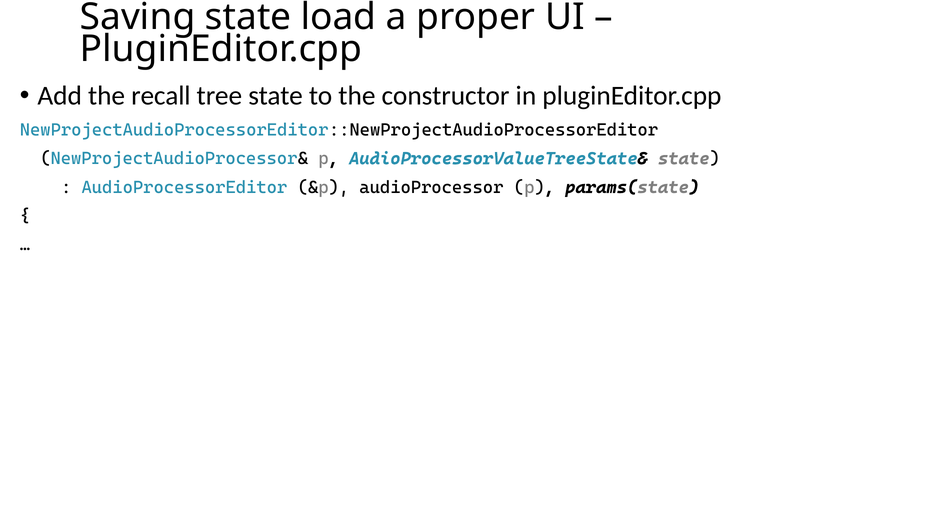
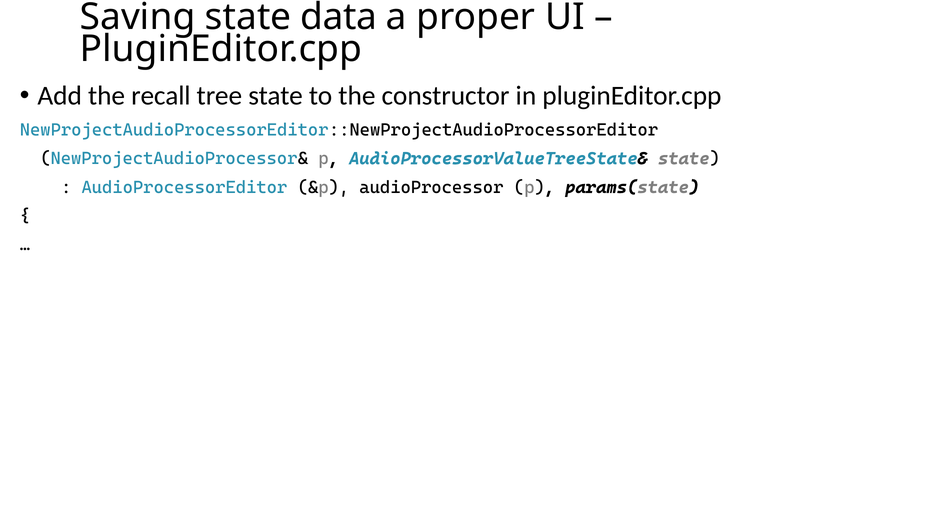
load: load -> data (339, 17)
